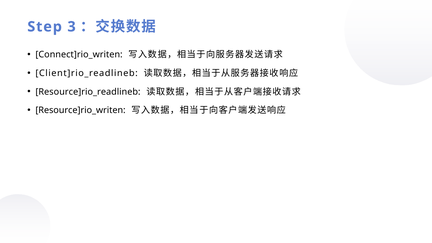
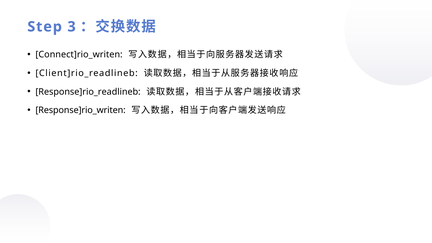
Resource]rio_readlineb: Resource]rio_readlineb -> Response]rio_readlineb (88, 92)
Resource]rio_writen: Resource]rio_writen -> Response]rio_writen (81, 110)
